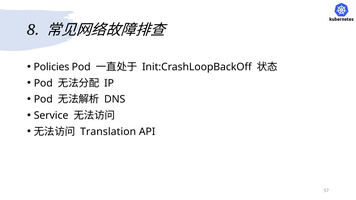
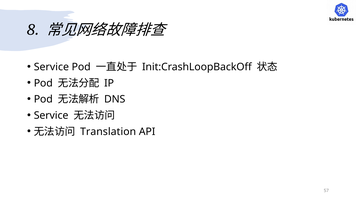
Policies: Policies -> Service (51, 67)
